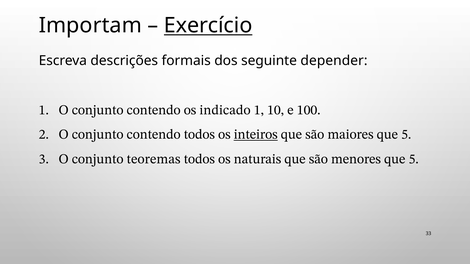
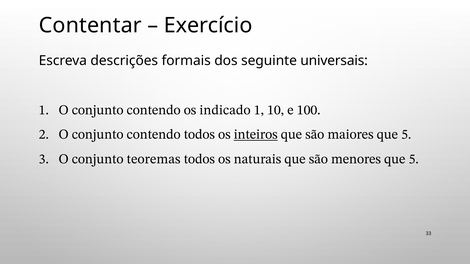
Importam: Importam -> Contentar (90, 26)
Exercício underline: present -> none (208, 26)
depender: depender -> universais (334, 61)
